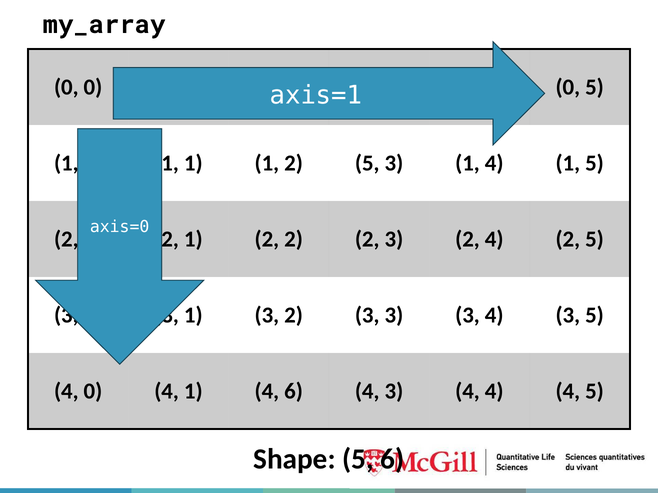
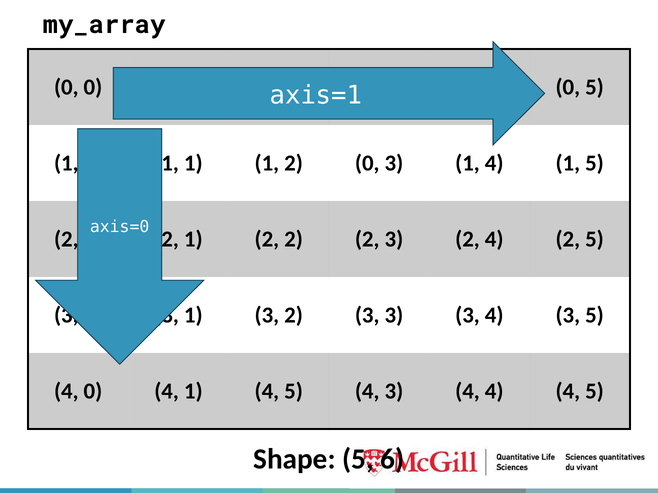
1 2 5: 5 -> 0 (367, 163)
1 4 6: 6 -> 5 (294, 392)
